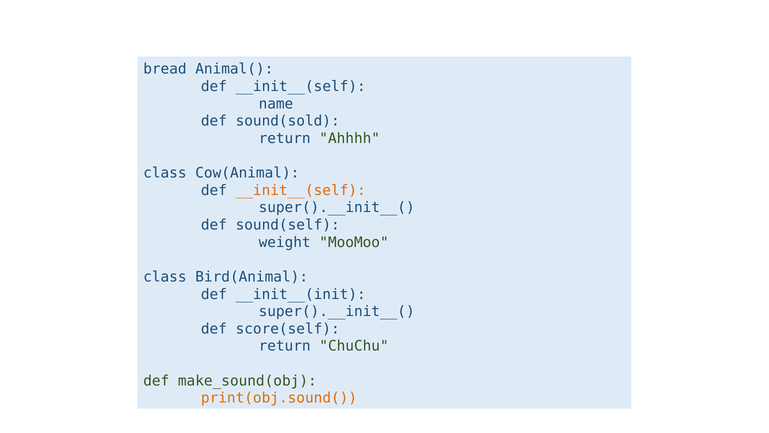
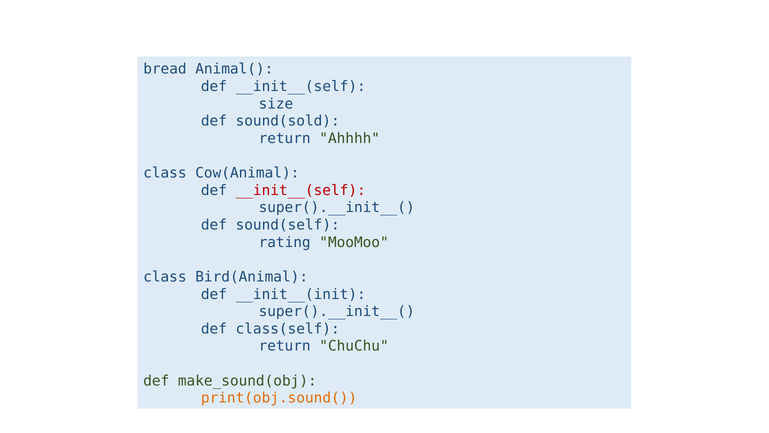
name: name -> size (276, 104)
__init__(self colour: orange -> red (301, 190)
weight: weight -> rating (285, 242)
score(self: score(self -> class(self (288, 329)
